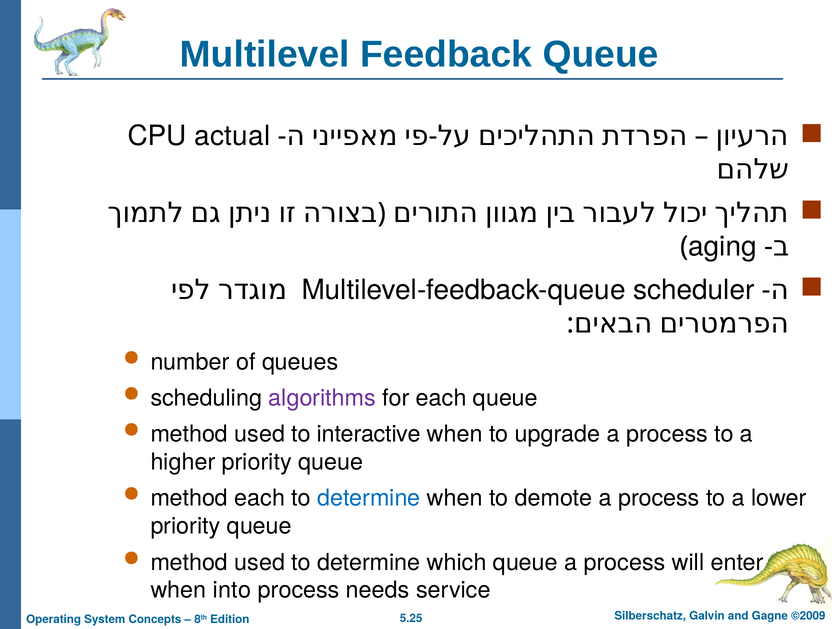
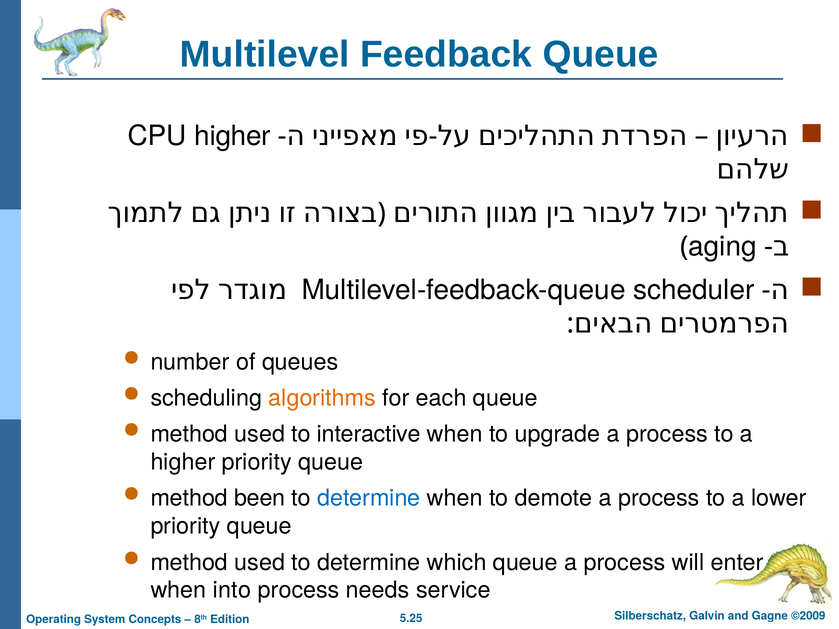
CPU actual: actual -> higher (233, 136)
algorithms colour: purple -> orange (322, 398)
method each: each -> been (260, 498)
